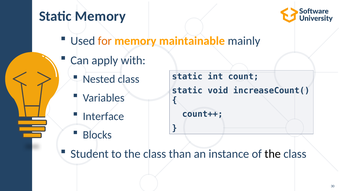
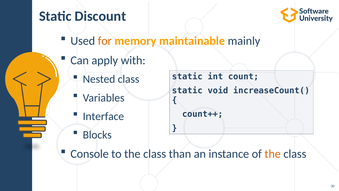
Static Memory: Memory -> Discount (100, 16)
Student: Student -> Console (90, 154)
the colour: black -> orange (273, 154)
